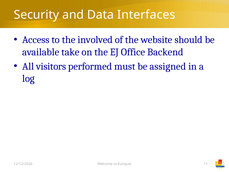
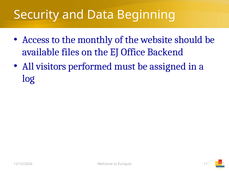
Interfaces: Interfaces -> Beginning (146, 15)
involved: involved -> monthly (95, 40)
take: take -> files (70, 52)
